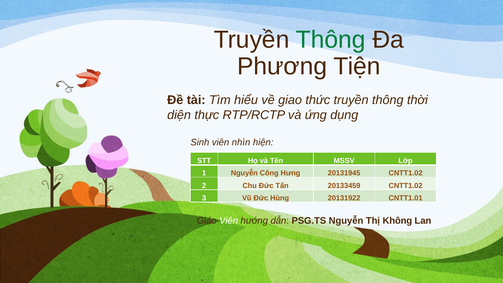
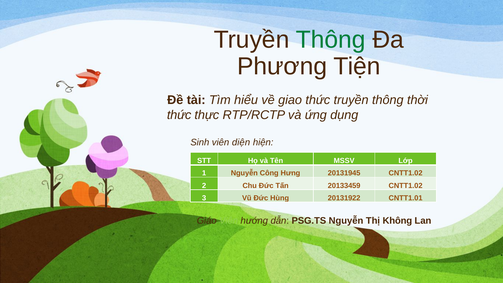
diện: diện -> thức (179, 115)
nhìn: nhìn -> diện (241, 142)
Viên colour: white -> light green (229, 221)
